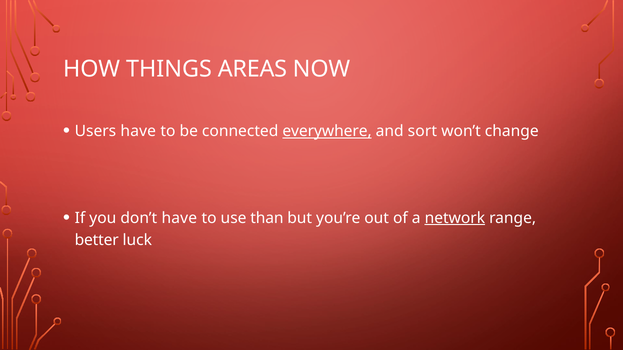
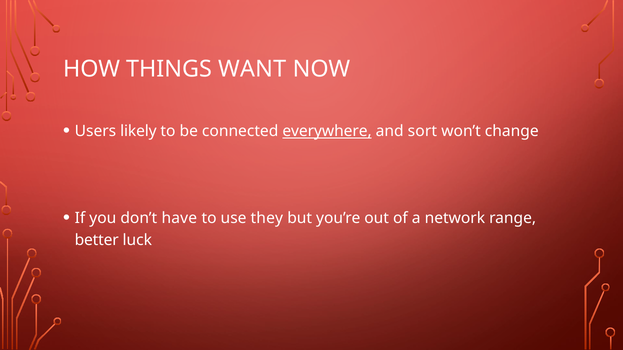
AREAS: AREAS -> WANT (252, 69)
Users have: have -> likely (138, 131)
than: than -> they (267, 218)
network underline: present -> none (455, 218)
